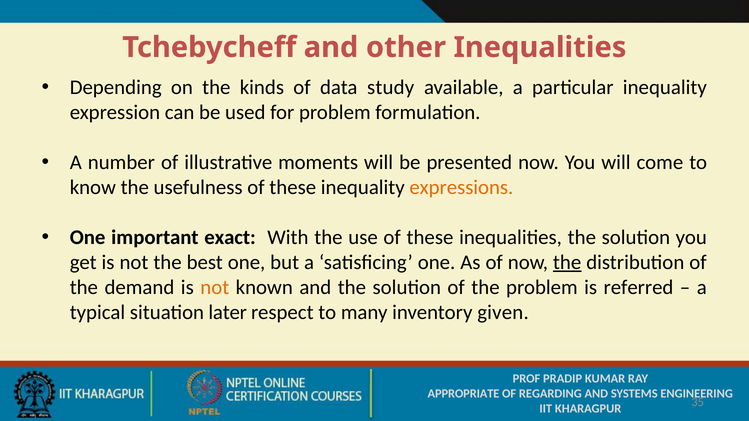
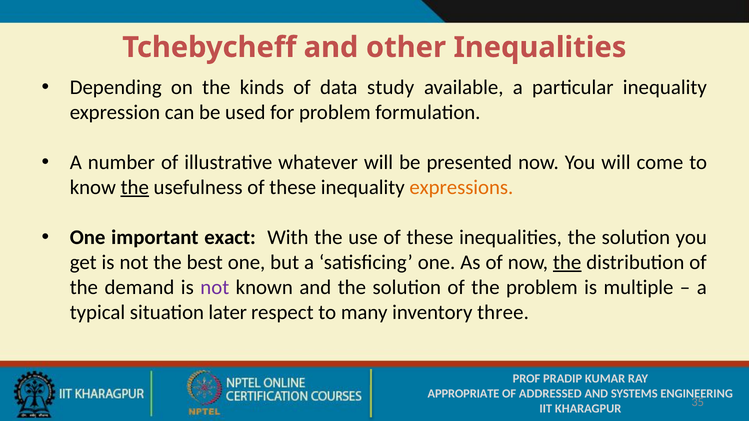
moments: moments -> whatever (318, 163)
the underline: none -> present (135, 188)
not colour: orange -> purple (215, 287)
referred: referred -> multiple (638, 287)
given: given -> three (503, 312)
REGARDING: REGARDING -> ADDRESSED (550, 394)
